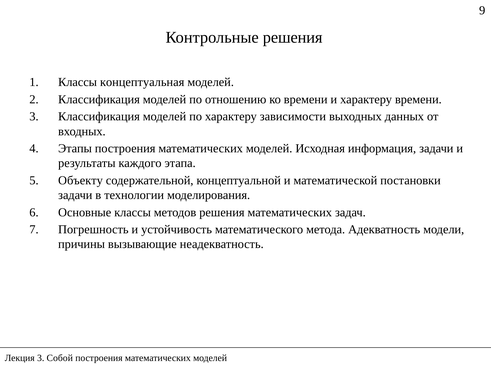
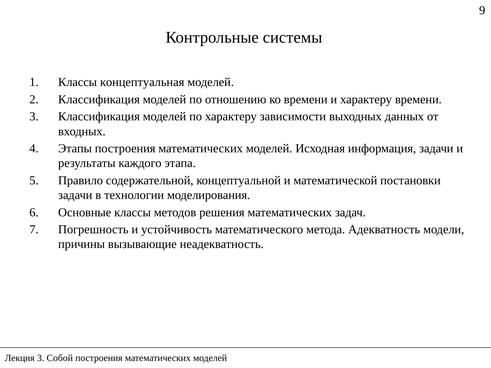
Контрольные решения: решения -> системы (293, 38)
Объекту: Объекту -> Правило (81, 181)
